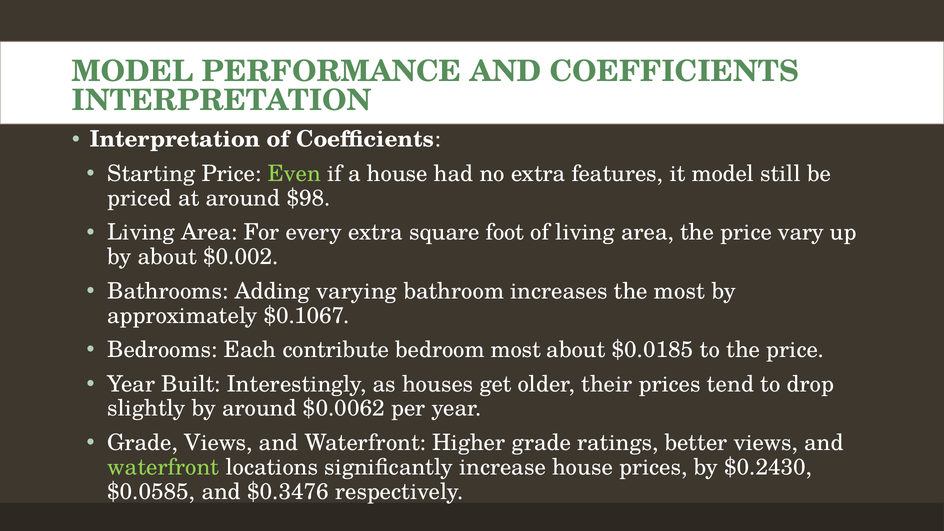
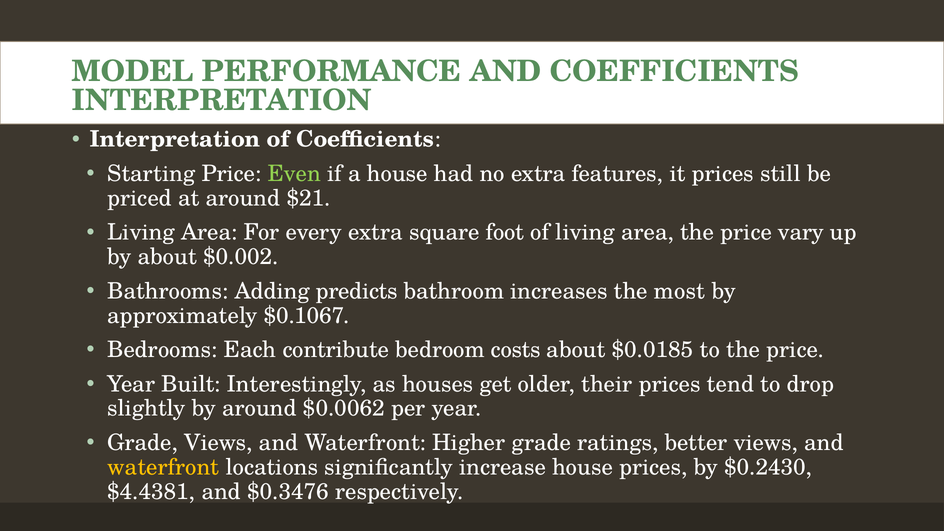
it model: model -> prices (723, 174)
$98: $98 -> $21 (309, 198)
varying: varying -> predicts (357, 291)
bedroom most: most -> costs (516, 350)
waterfront colour: light green -> yellow (163, 467)
$0.0585: $0.0585 -> $4.4381 (151, 492)
